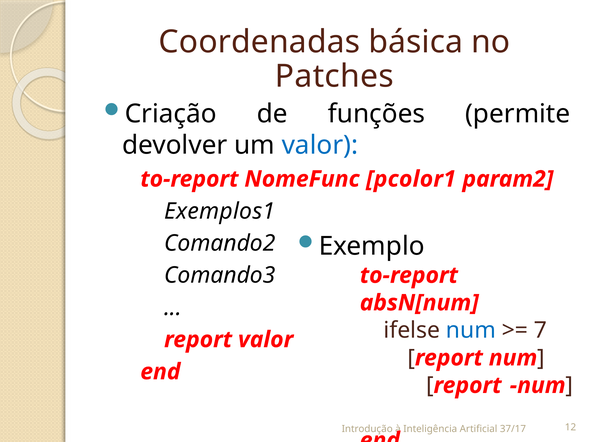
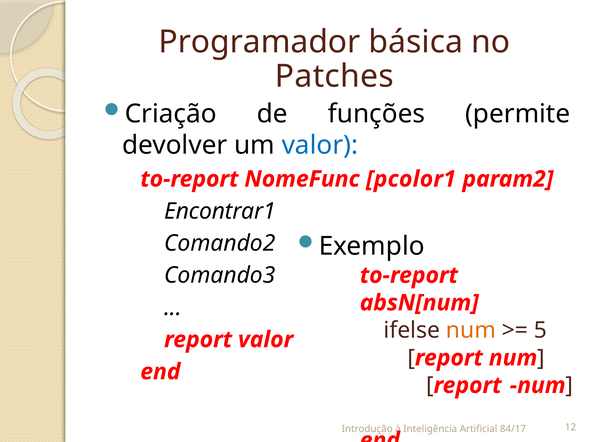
Coordenadas: Coordenadas -> Programador (260, 42)
Exemplos1: Exemplos1 -> Encontrar1 (220, 211)
num colour: blue -> orange (471, 331)
7: 7 -> 5 (540, 331)
37/17: 37/17 -> 84/17 (513, 429)
